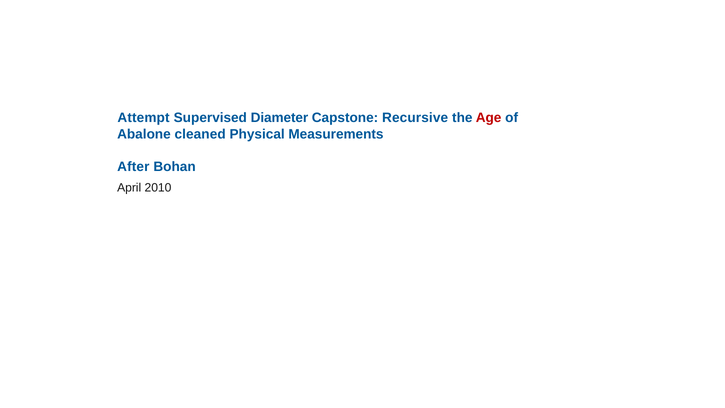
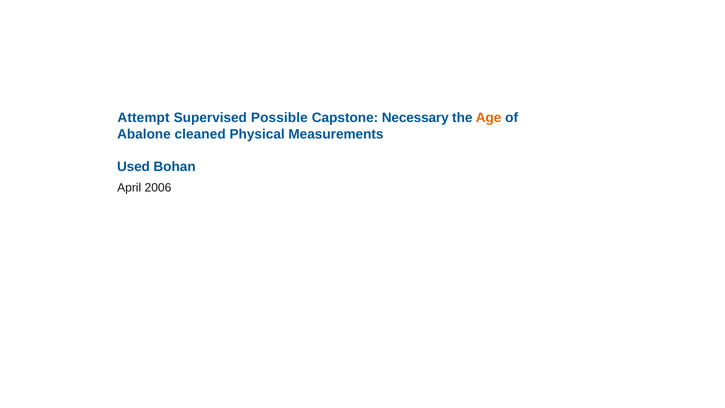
Diameter: Diameter -> Possible (279, 118)
Recursive: Recursive -> Necessary (415, 118)
Age colour: red -> orange (489, 118)
After: After -> Used (133, 167)
2010: 2010 -> 2006 (158, 188)
